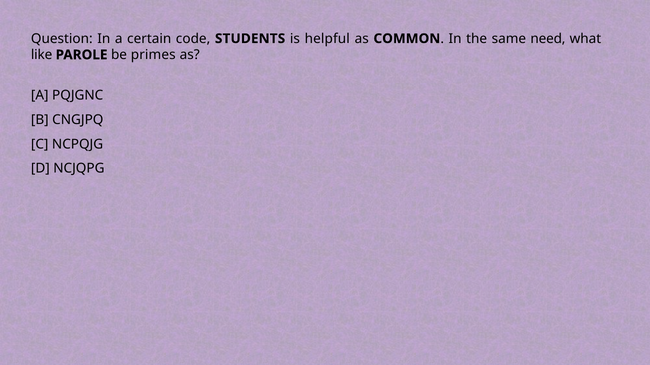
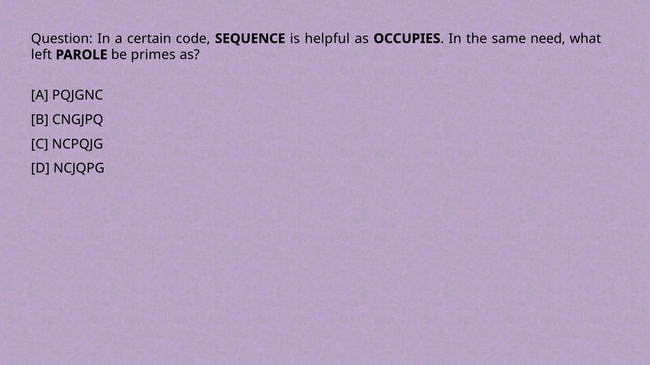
STUDENTS: STUDENTS -> SEQUENCE (250, 39)
COMMON: COMMON -> OCCUPIES (407, 39)
like: like -> left (41, 55)
